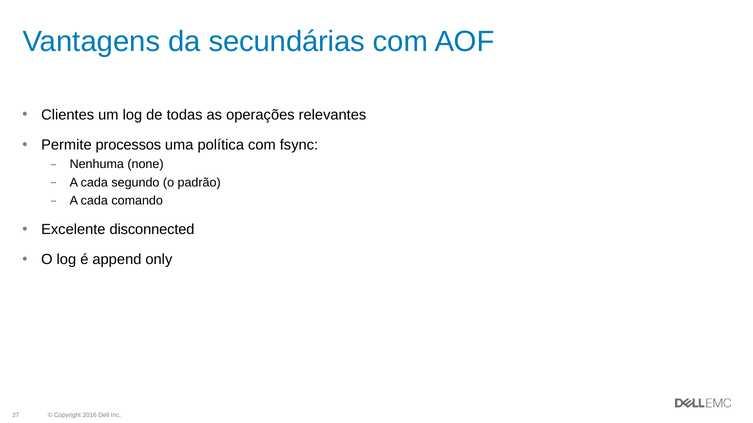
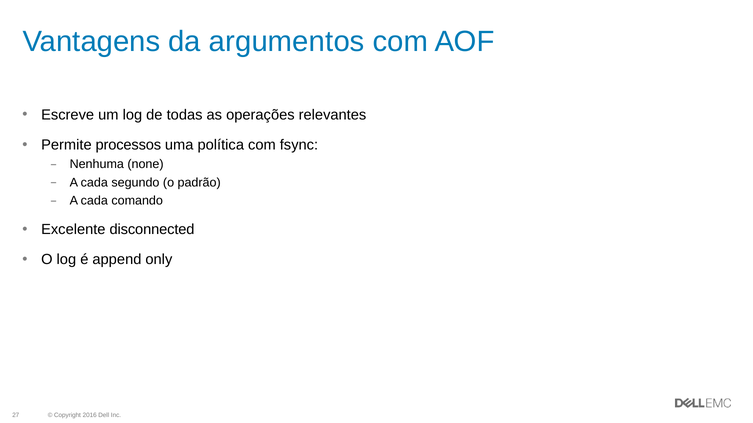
secundárias: secundárias -> argumentos (287, 42)
Clientes: Clientes -> Escreve (68, 115)
